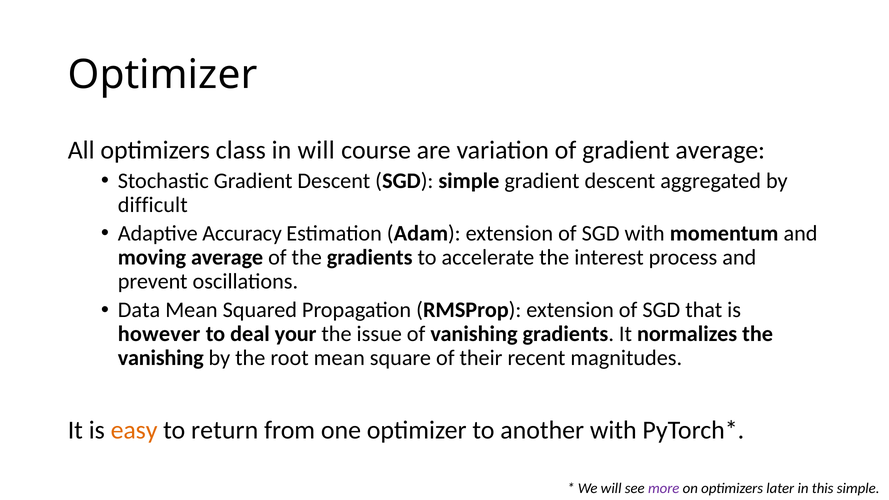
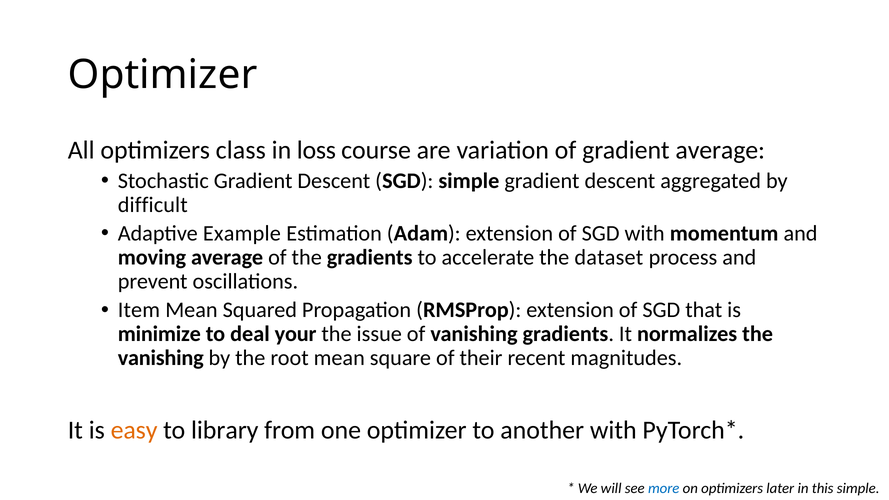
in will: will -> loss (316, 150)
Accuracy: Accuracy -> Example (242, 234)
interest: interest -> dataset (609, 257)
Data: Data -> Item (139, 310)
however: however -> minimize (159, 334)
return: return -> library (225, 430)
more colour: purple -> blue (664, 489)
